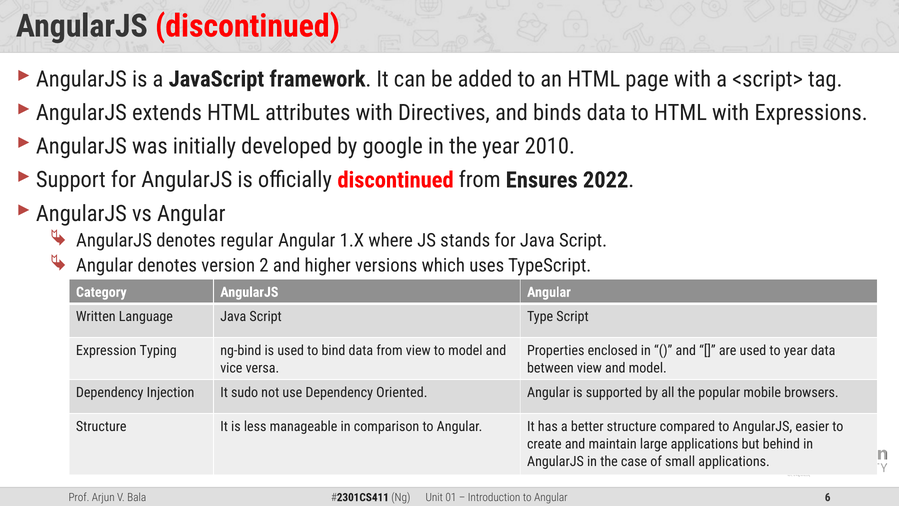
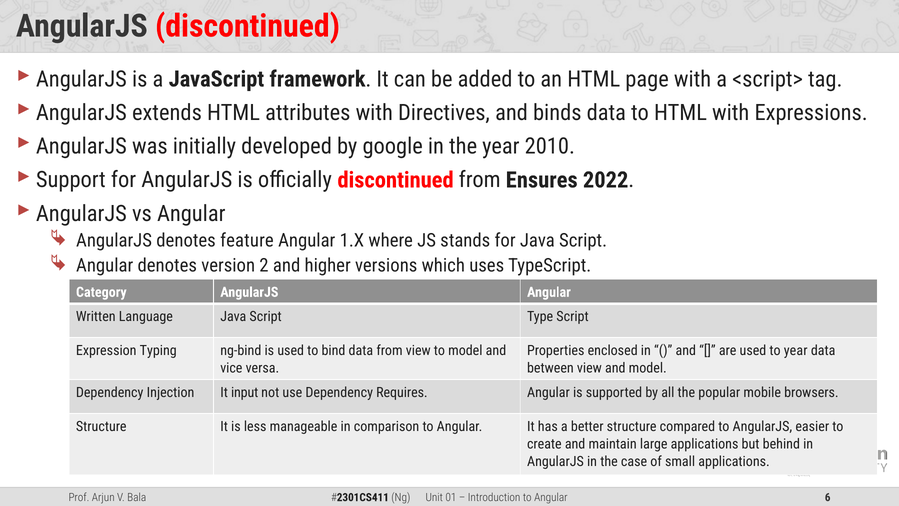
regular: regular -> feature (247, 240)
sudo: sudo -> input (245, 392)
Oriented: Oriented -> Requires (402, 392)
